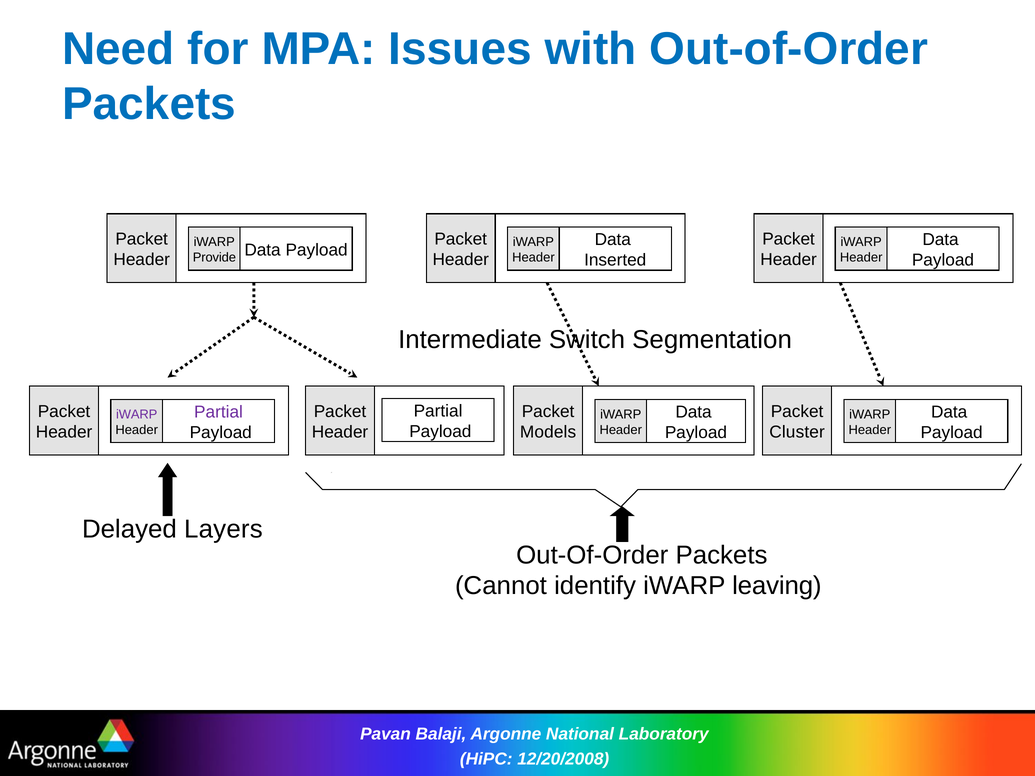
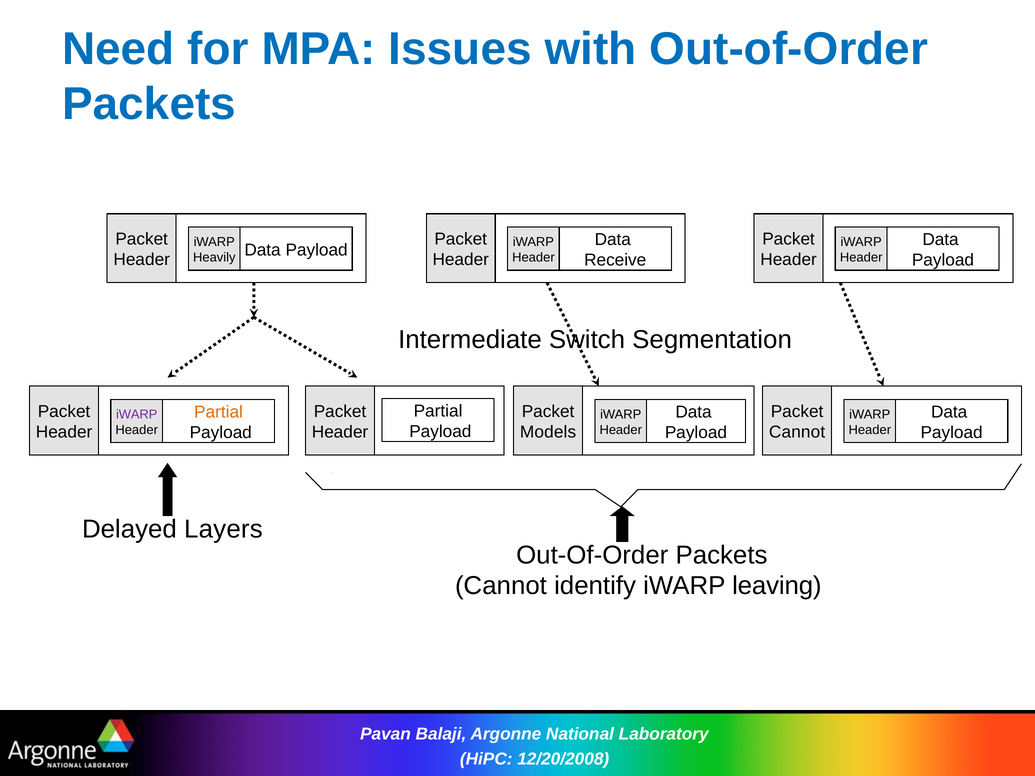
Provide: Provide -> Heavily (214, 257)
Inserted: Inserted -> Receive (615, 260)
Partial colour: purple -> orange (219, 412)
Cluster: Cluster -> Cannot (797, 432)
